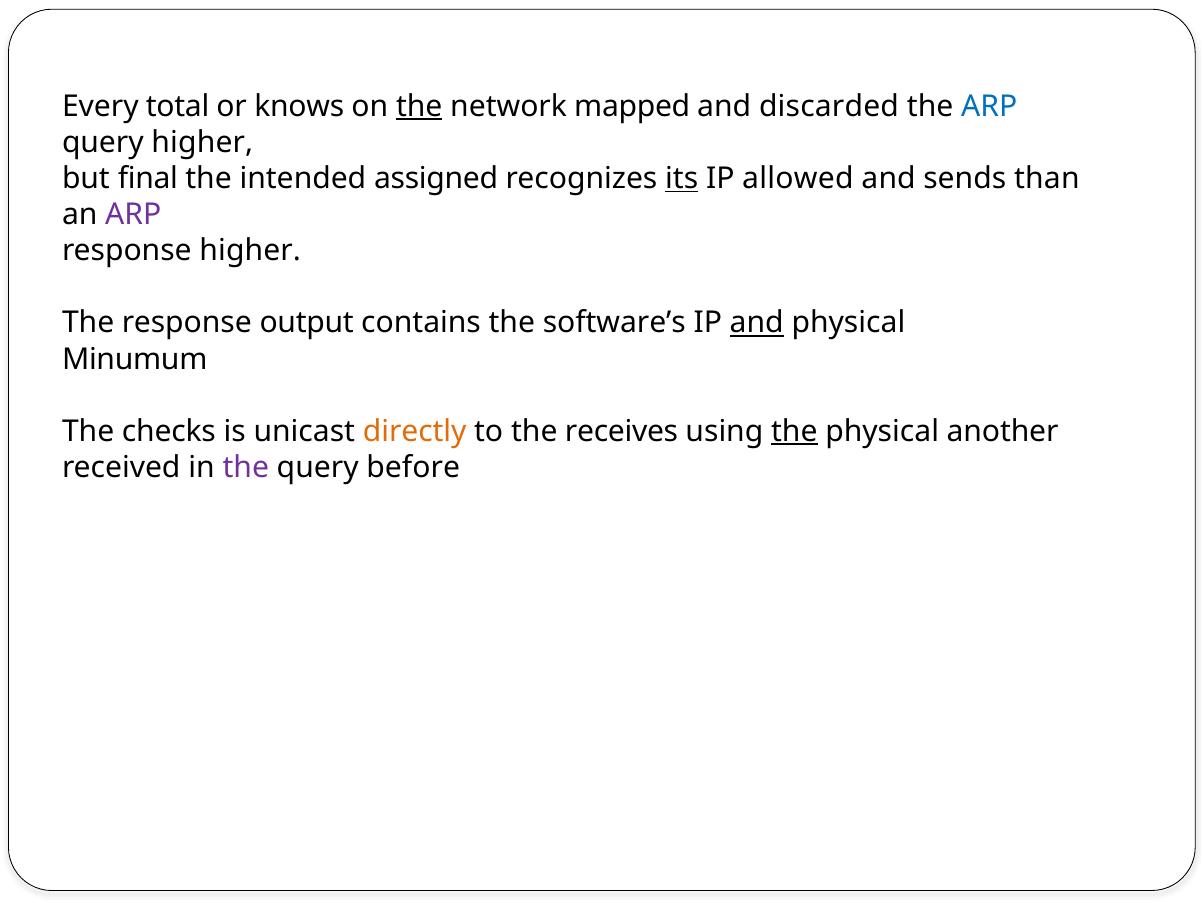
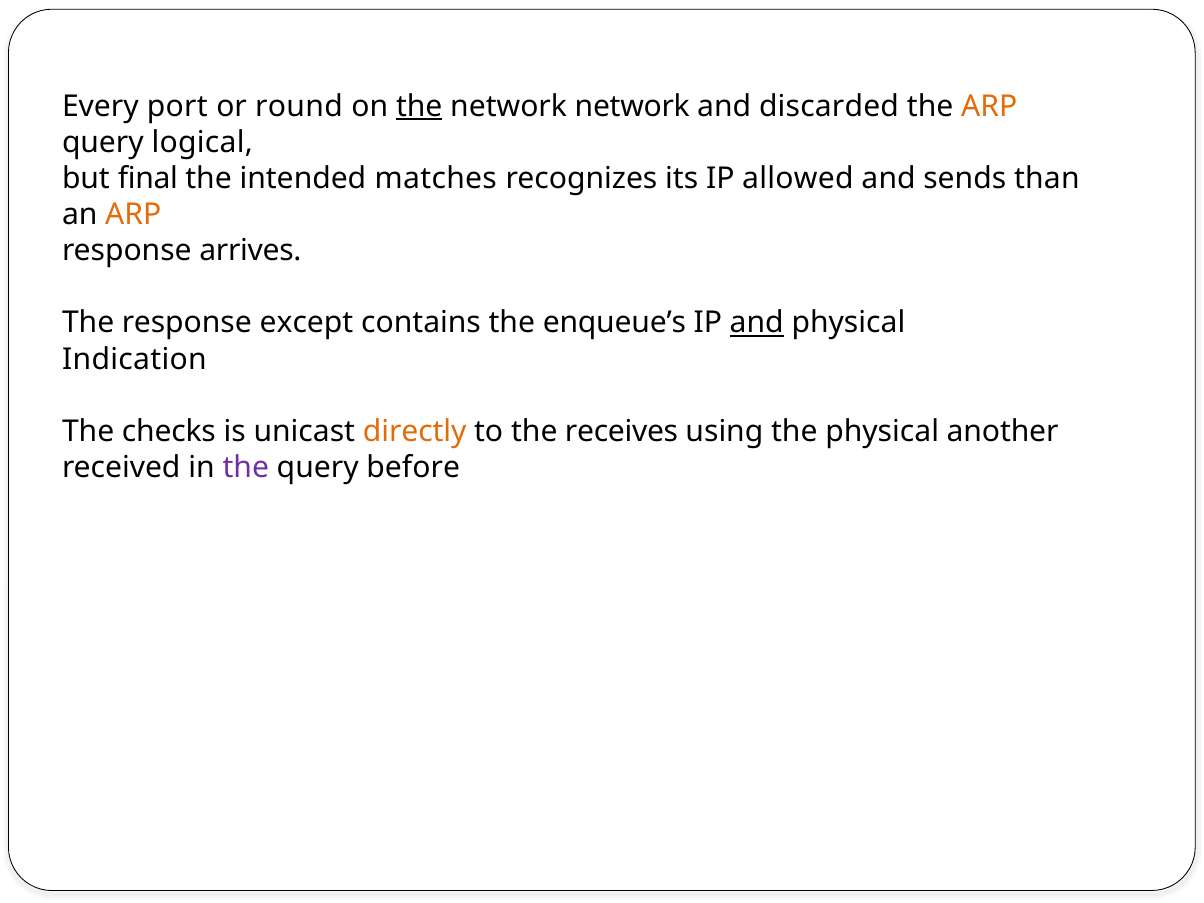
total: total -> port (177, 106)
knows: knows -> round (299, 106)
network mapped: mapped -> network (632, 106)
ARP colour: blue -> orange (989, 106)
query higher: higher -> logical (202, 142)
assigned: assigned -> matches (436, 179)
its underline: present -> none (682, 179)
ARP colour: purple -> orange (133, 215)
response higher: higher -> arrives (250, 251)
output: output -> except (307, 323)
software’s: software’s -> enqueue’s (614, 323)
Minumum: Minumum -> Indication (134, 359)
the underline: present -> none (794, 431)
